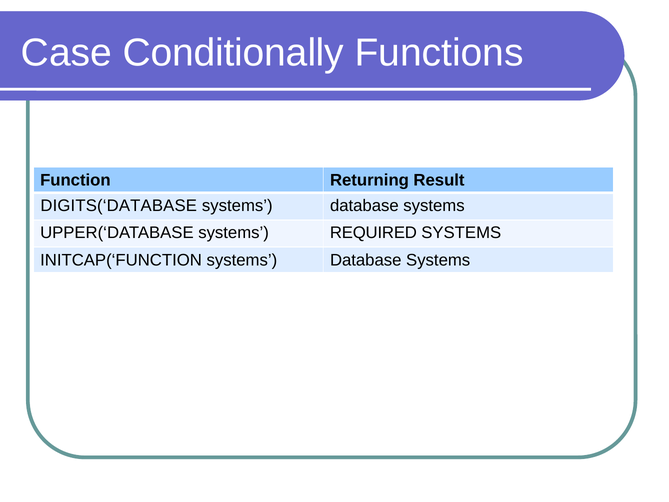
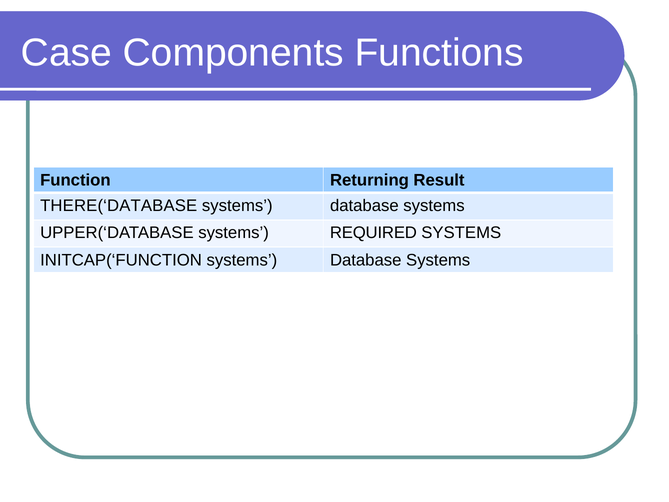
Conditionally: Conditionally -> Components (233, 53)
DIGITS(‘DATABASE: DIGITS(‘DATABASE -> THERE(‘DATABASE (119, 206)
